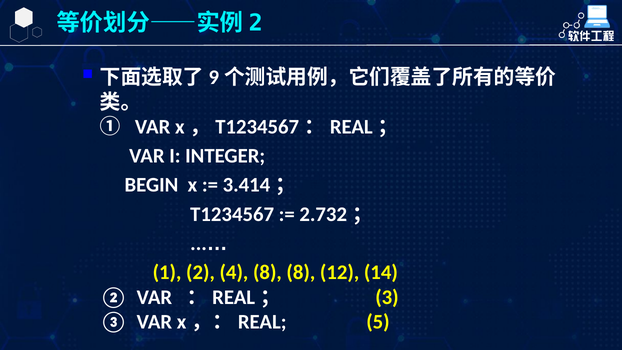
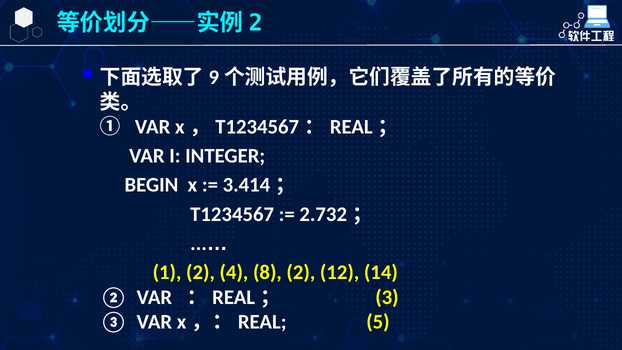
8 8: 8 -> 2 (301, 272)
